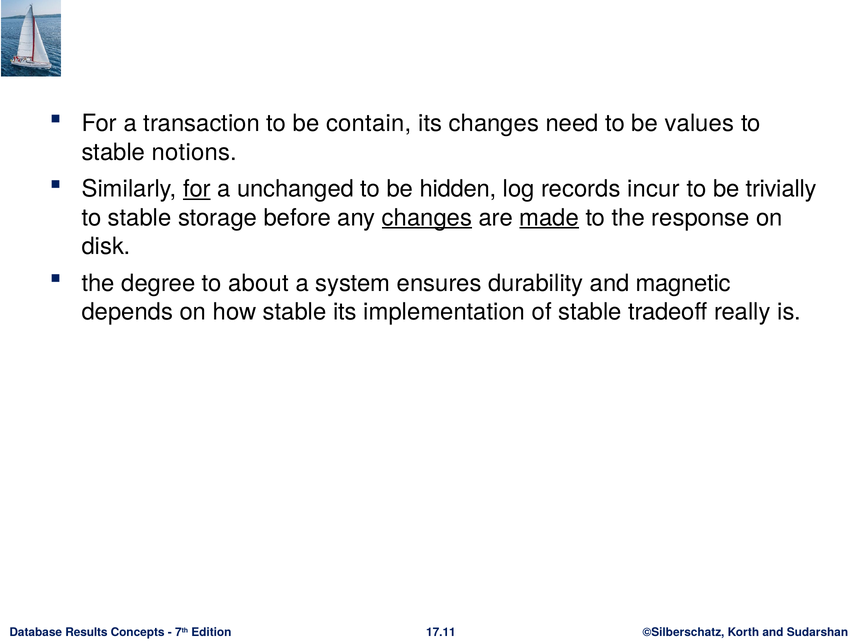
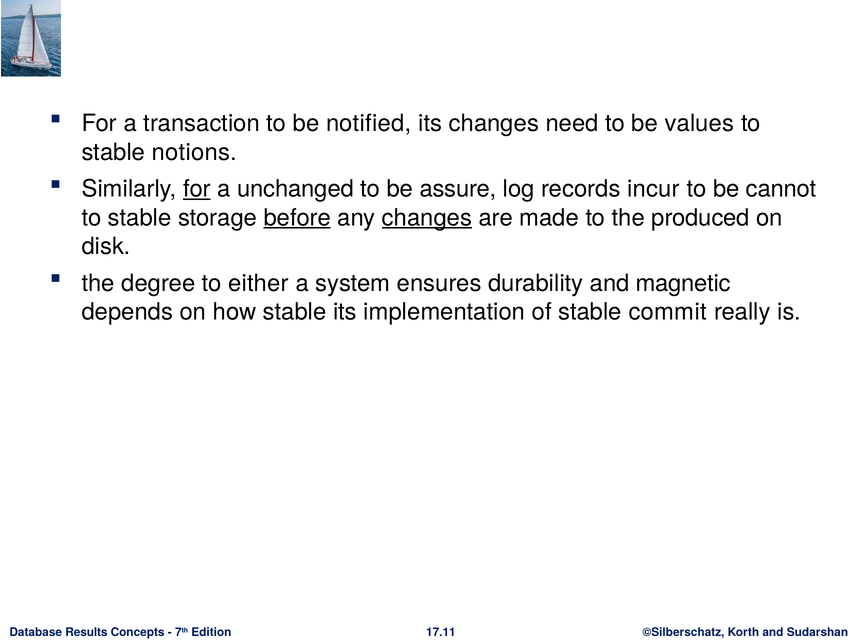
contain: contain -> notified (369, 124)
hidden: hidden -> assure (458, 189)
trivially: trivially -> cannot (781, 189)
before underline: none -> present (297, 218)
made underline: present -> none (549, 218)
response: response -> produced (701, 218)
about: about -> either (258, 283)
tradeoff: tradeoff -> commit (668, 312)
